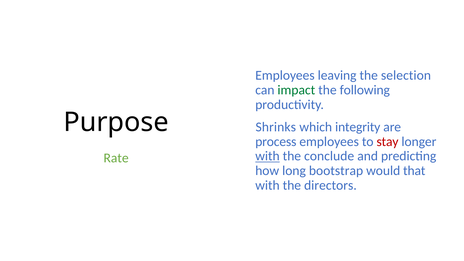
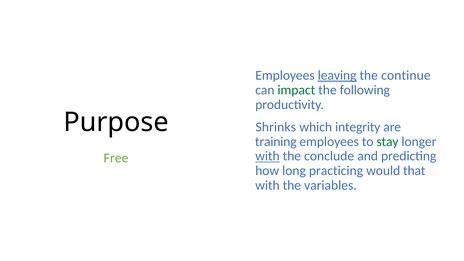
leaving underline: none -> present (337, 75)
selection: selection -> continue (406, 75)
process: process -> training (276, 142)
stay colour: red -> green (388, 142)
Rate: Rate -> Free (116, 158)
bootstrap: bootstrap -> practicing (336, 171)
directors: directors -> variables (330, 185)
